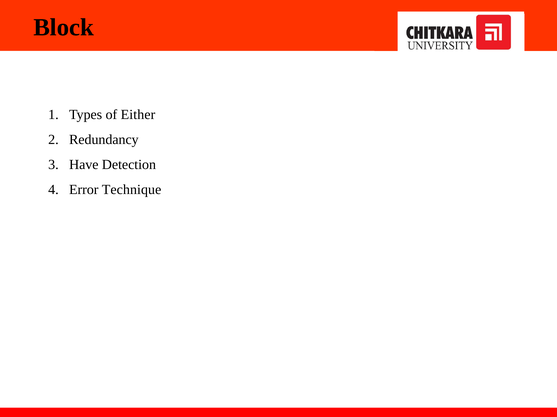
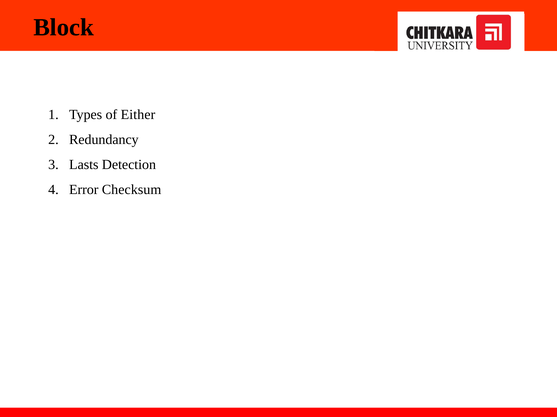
Have: Have -> Lasts (84, 165)
Technique: Technique -> Checksum (132, 190)
